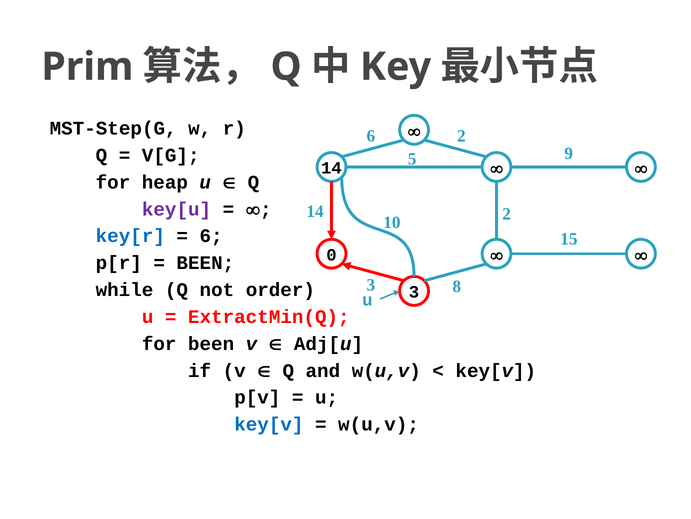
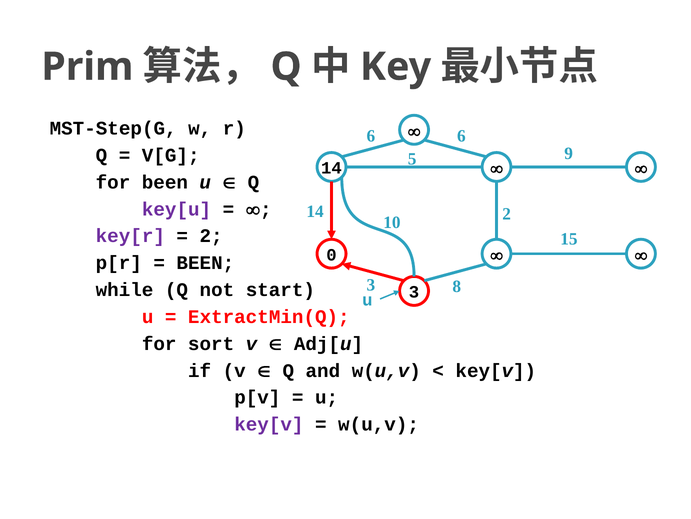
6 2: 2 -> 6 (461, 136)
for heap: heap -> been (165, 182)
key[r colour: blue -> purple (130, 236)
6: 6 -> 2 (211, 236)
order: order -> start (280, 289)
for been: been -> sort (211, 343)
key[v colour: blue -> purple (269, 424)
